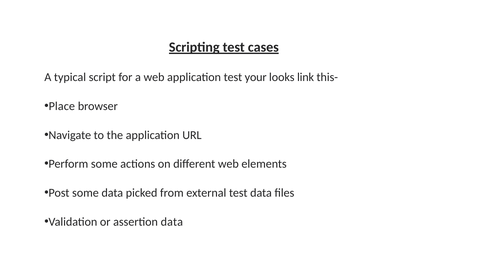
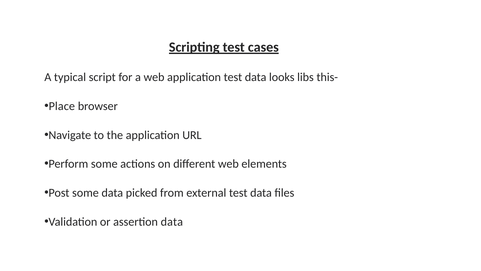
application test your: your -> data (256, 77)
link: link -> libs (305, 77)
